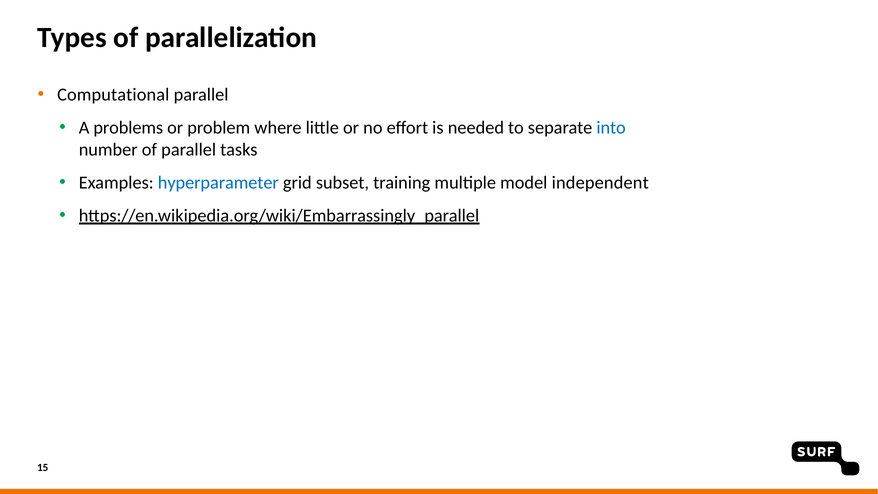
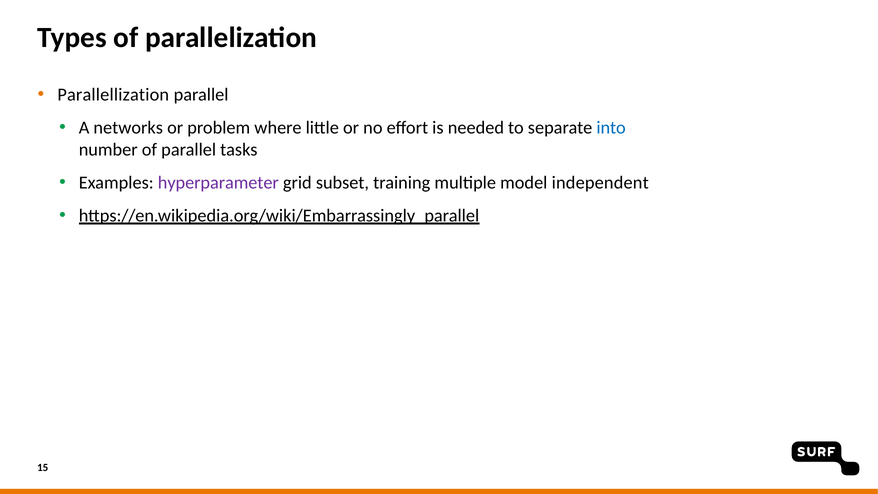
Computational: Computational -> Parallellization (113, 95)
problems: problems -> networks (128, 128)
hyperparameter colour: blue -> purple (218, 183)
